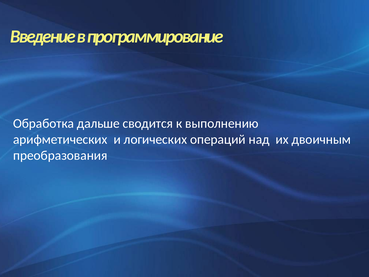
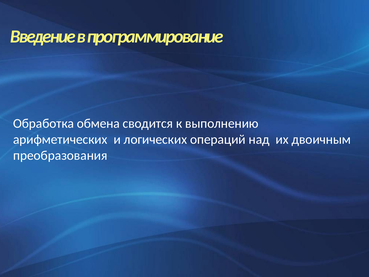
дальше: дальше -> обмена (98, 123)
